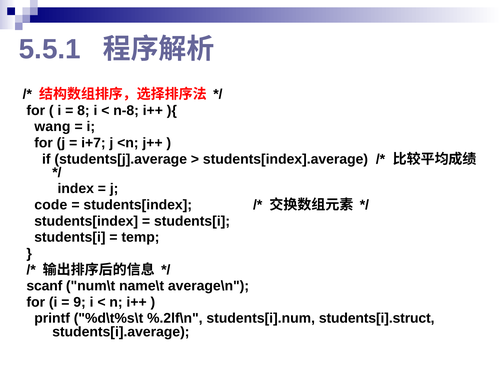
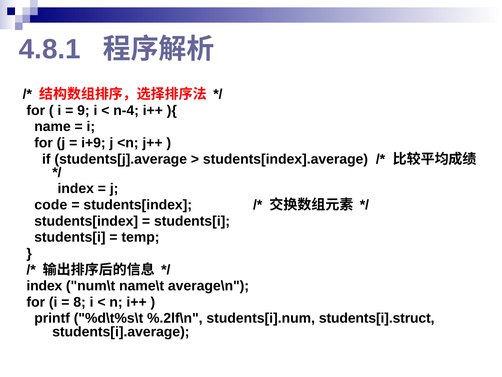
5.5.1: 5.5.1 -> 4.8.1 (50, 49)
8: 8 -> 9 (83, 110)
n-8: n-8 -> n-4 (126, 110)
wang: wang -> name (52, 126)
i+7: i+7 -> i+9 (93, 143)
scanf: scanf -> index (44, 286)
9: 9 -> 8 (80, 302)
